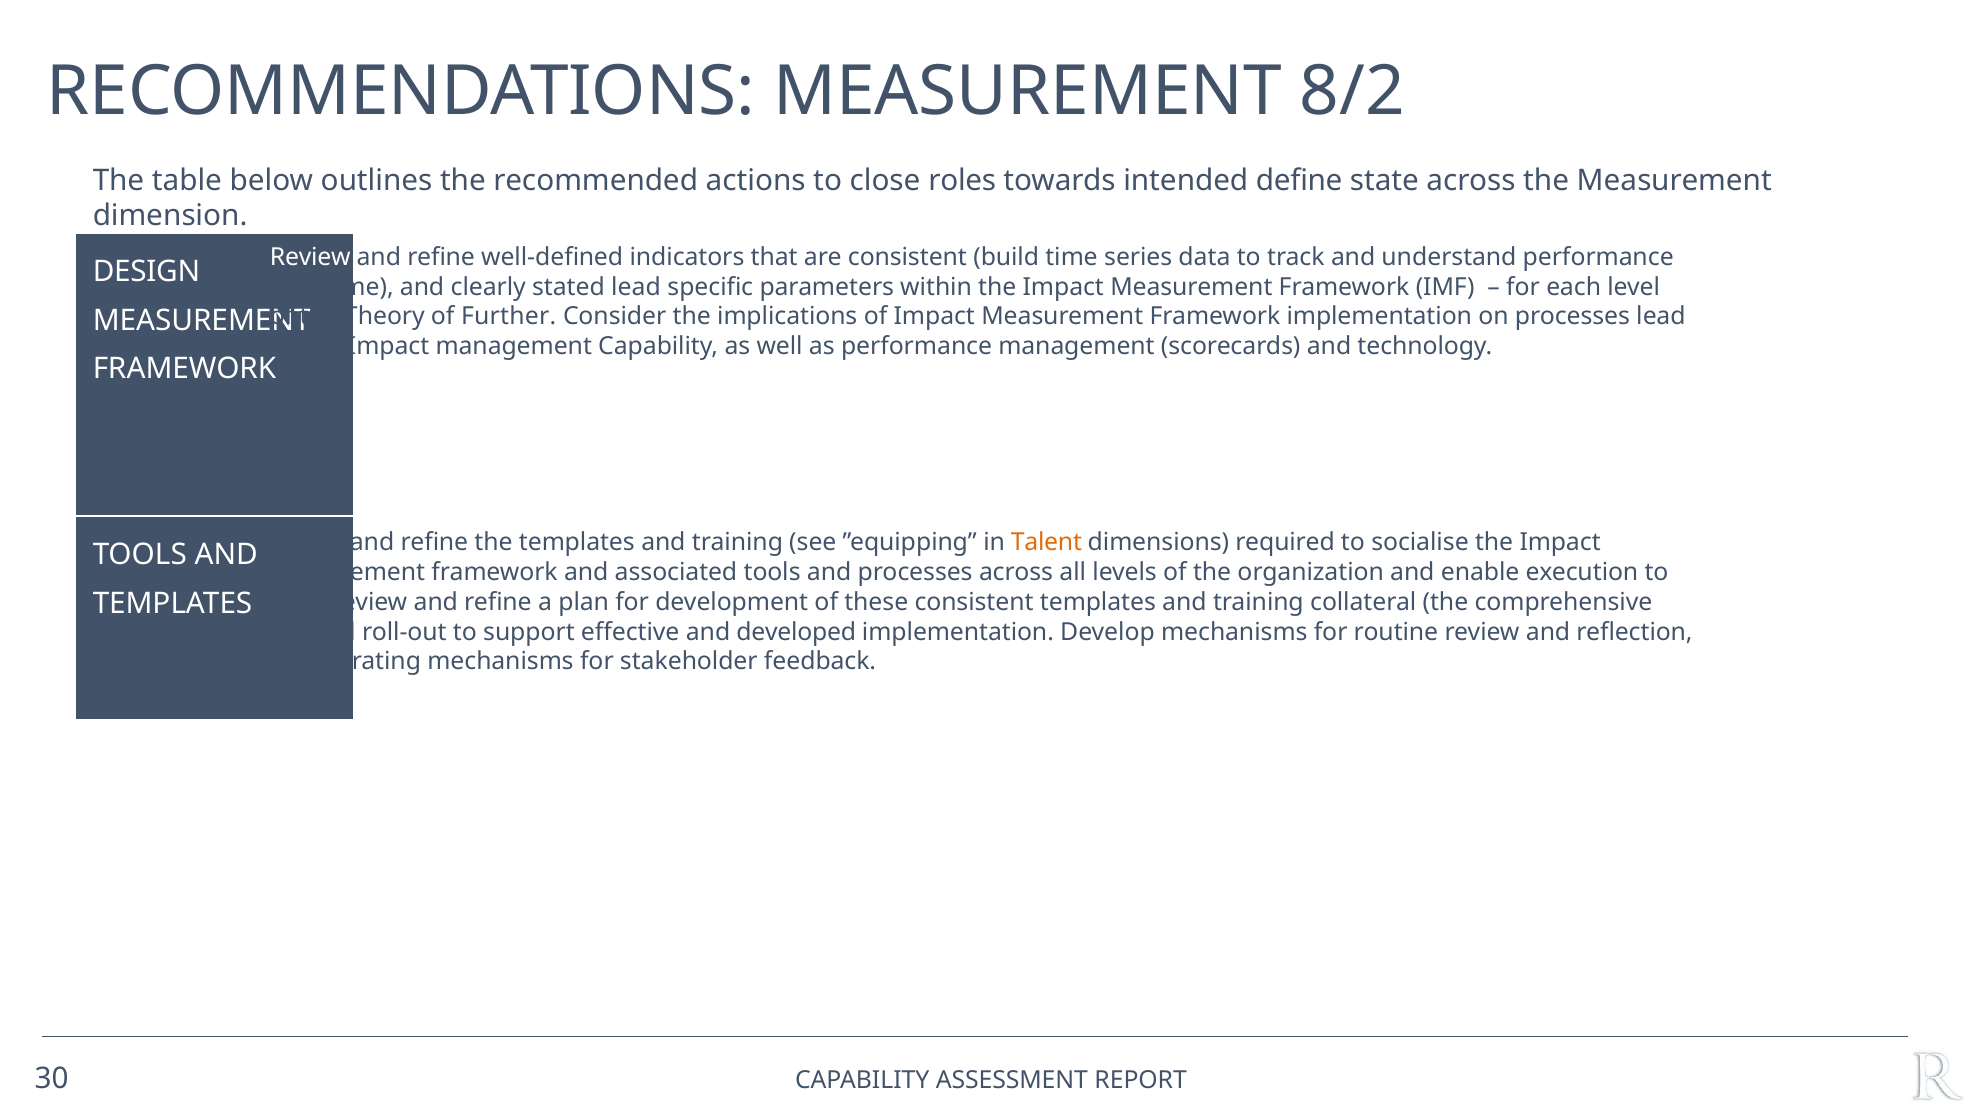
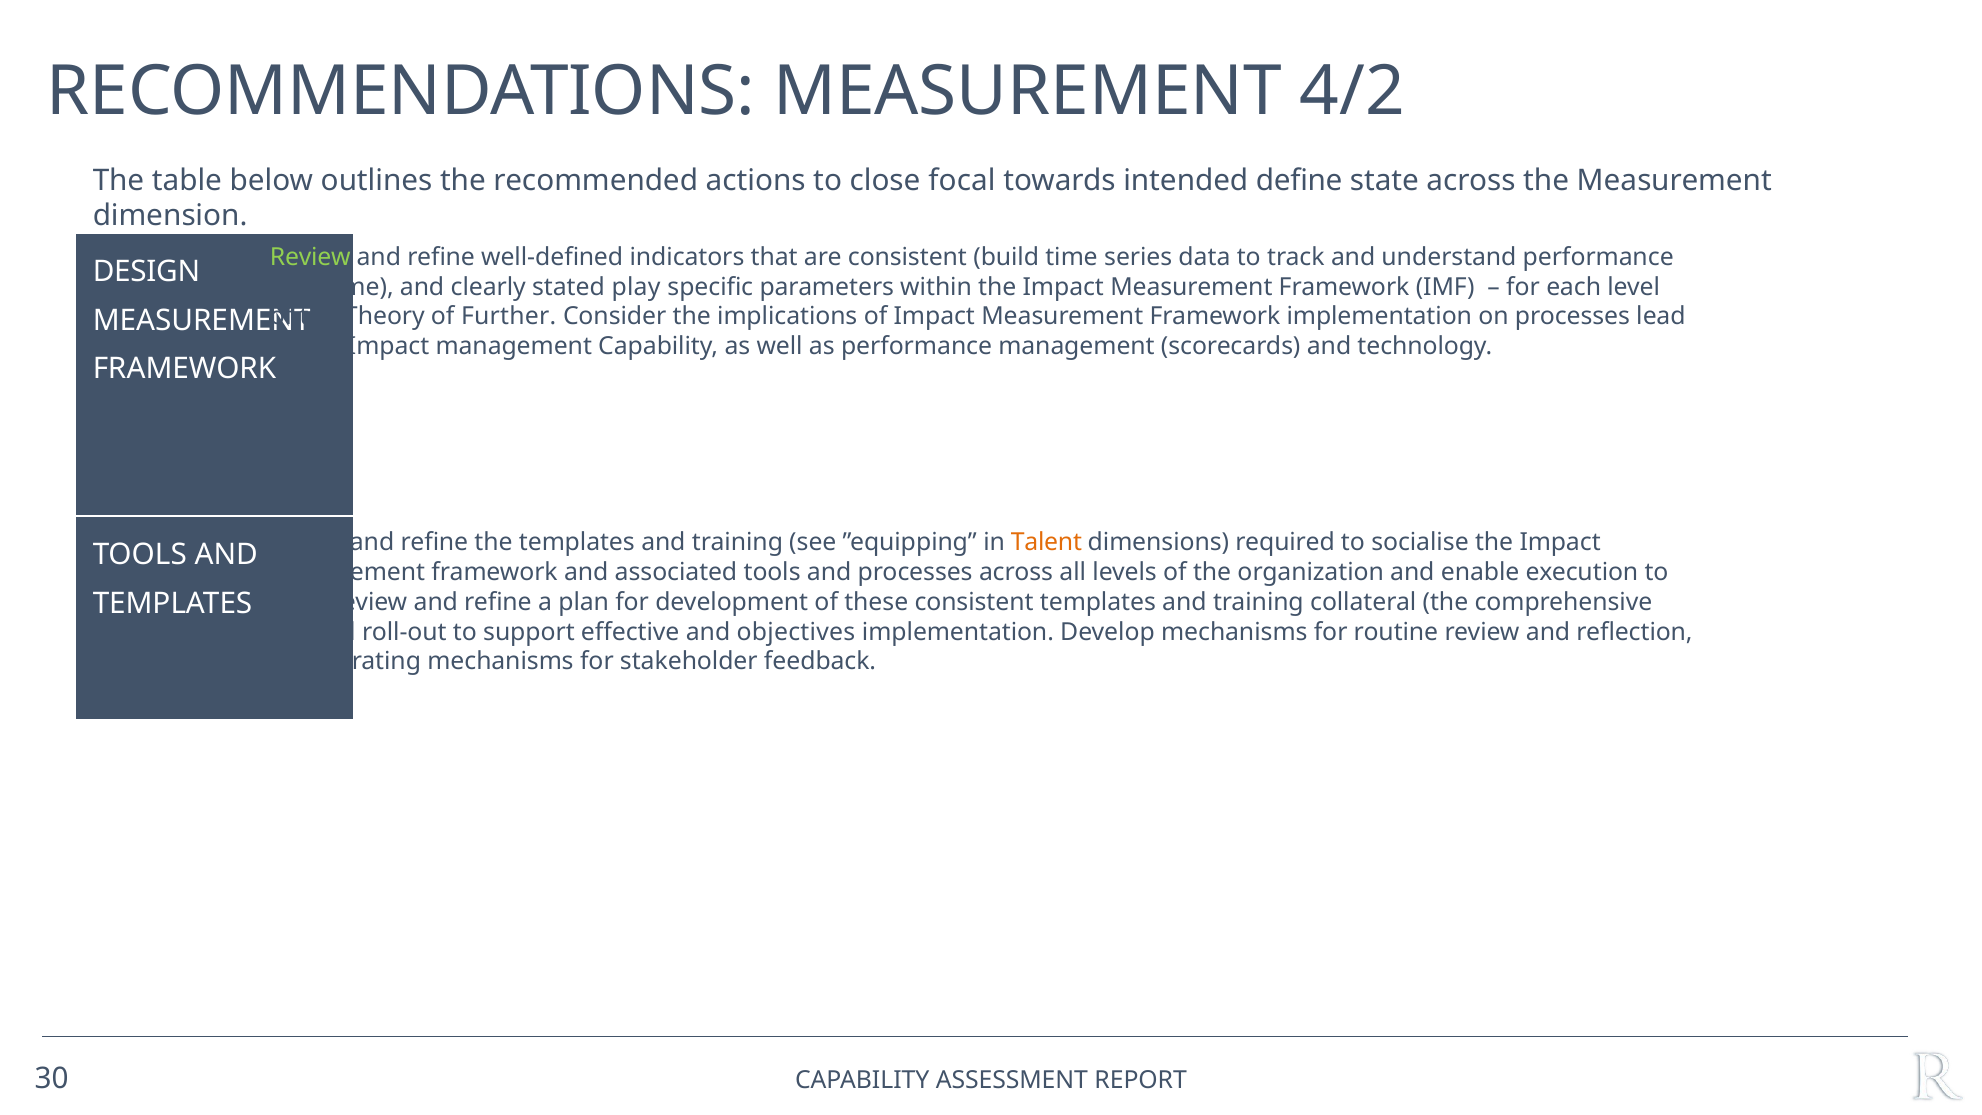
8/2: 8/2 -> 4/2 (1352, 92)
roles: roles -> focal (962, 180)
Review colour: white -> light green (310, 257)
stated lead: lead -> play (636, 287)
developed: developed -> objectives (796, 632)
